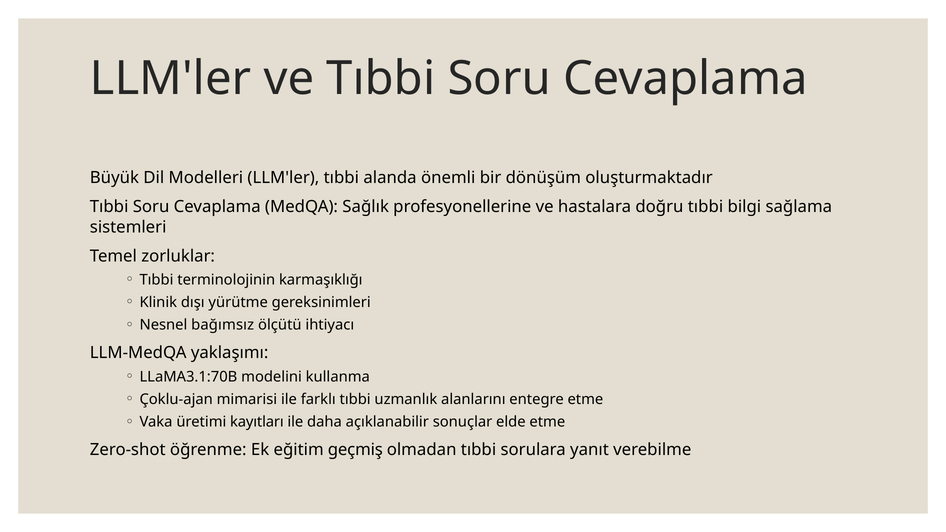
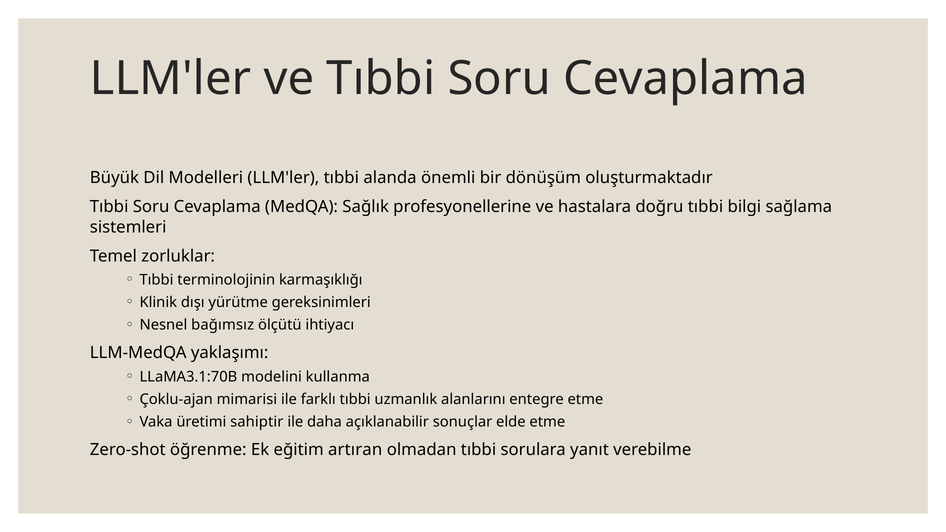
kayıtları: kayıtları -> sahiptir (257, 422)
geçmiş: geçmiş -> artıran (355, 450)
